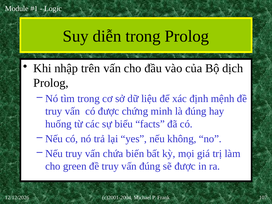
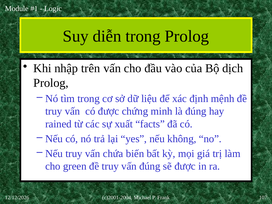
huống: huống -> rained (58, 124)
biểu: biểu -> xuất (124, 124)
